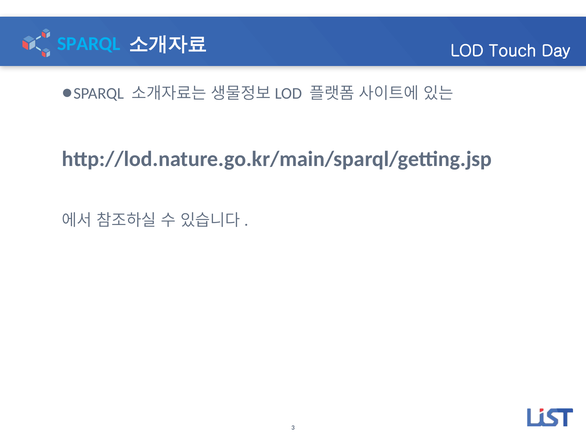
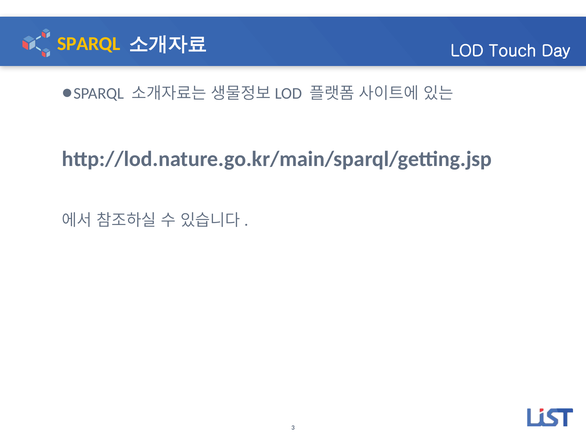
SPARQL colour: light blue -> yellow (89, 44)
